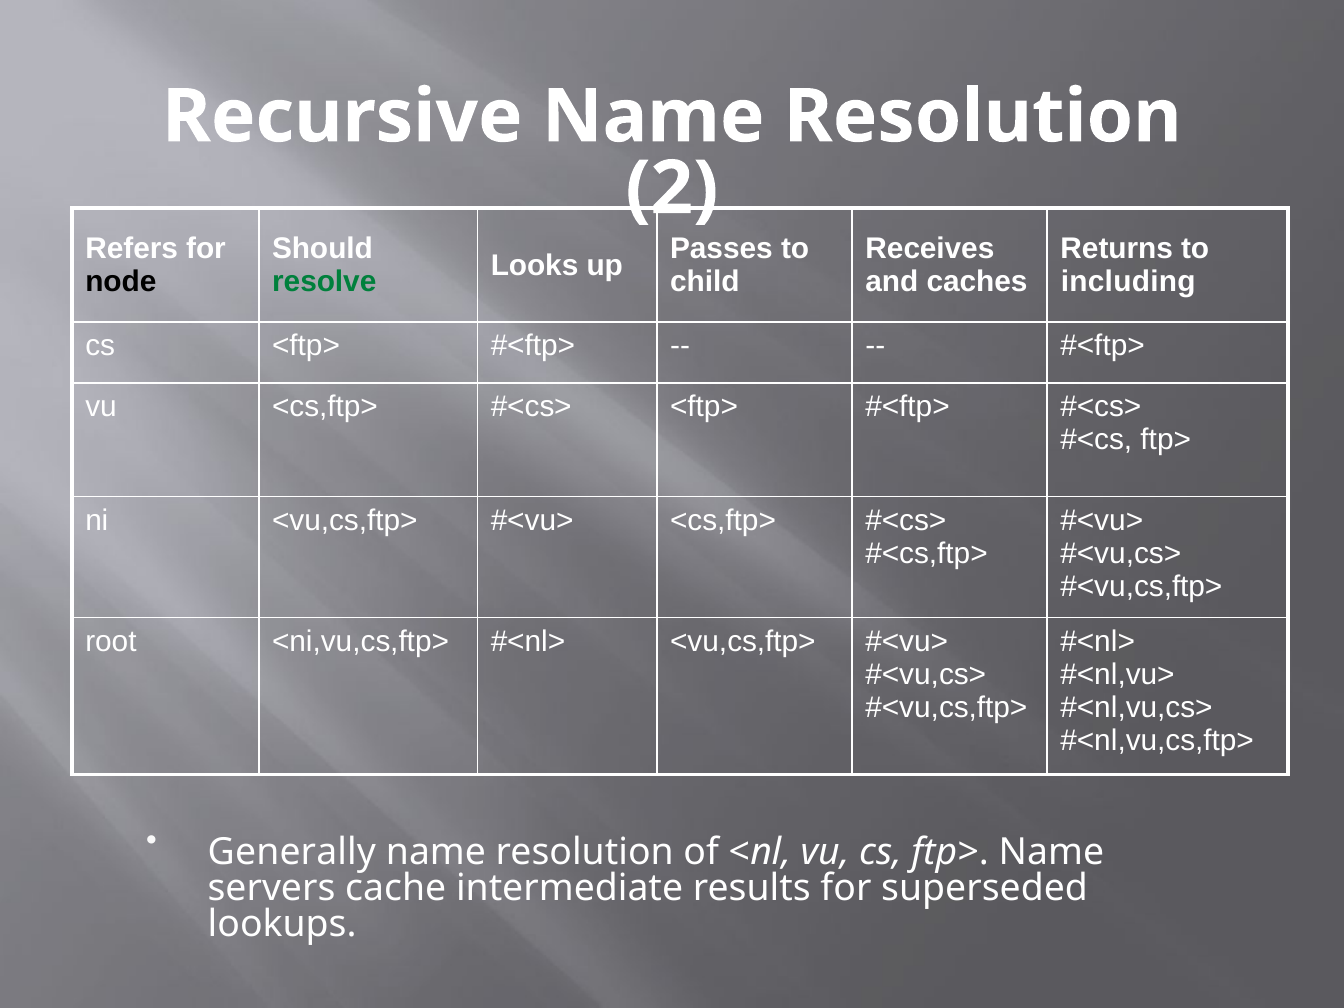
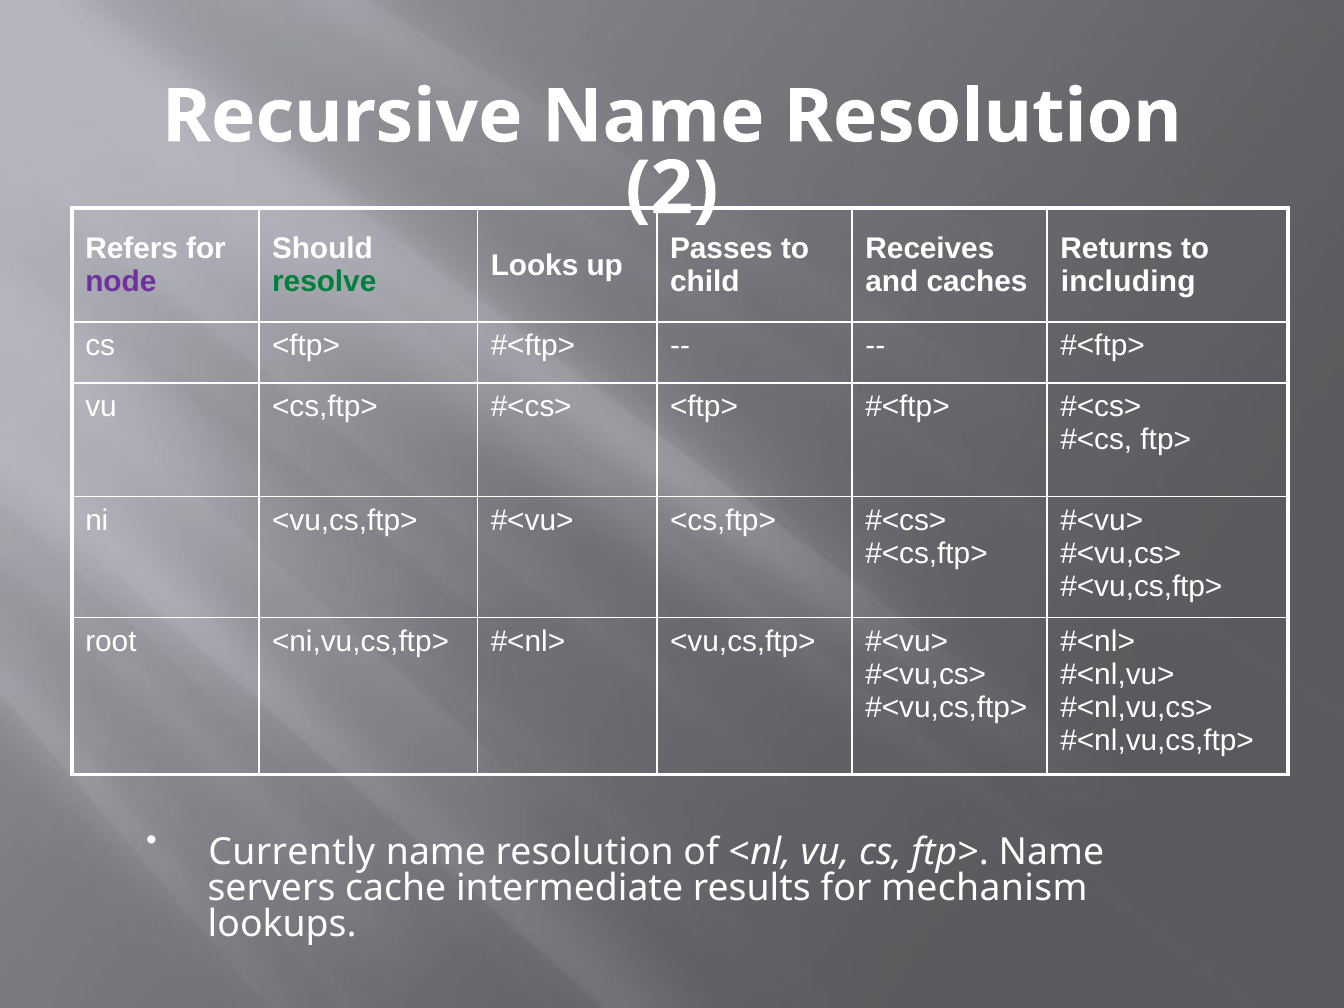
node colour: black -> purple (121, 282)
Generally: Generally -> Currently (292, 853)
superseded: superseded -> mechanism (984, 889)
